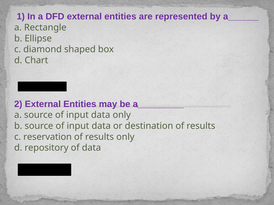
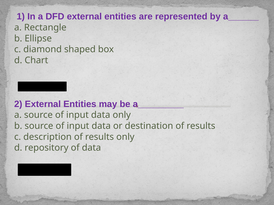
reservation: reservation -> description (48, 137)
